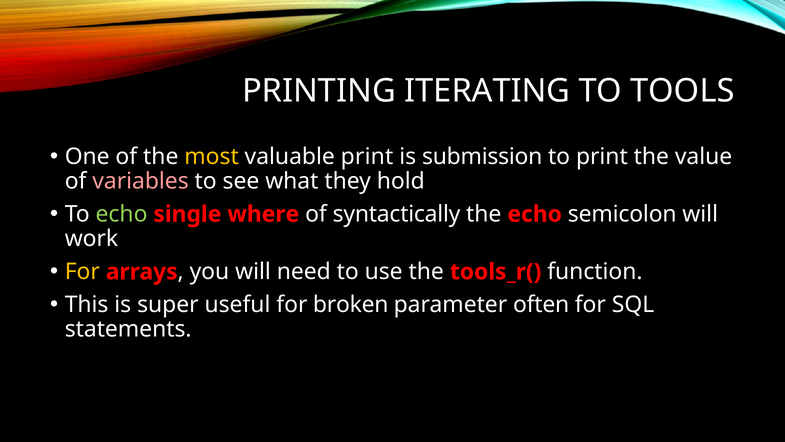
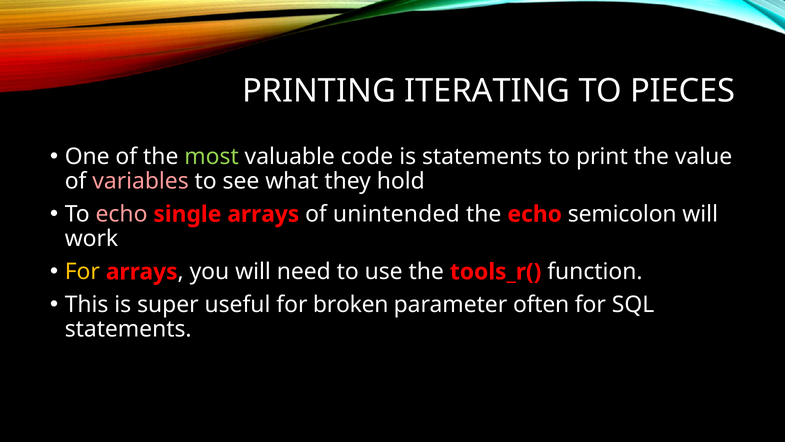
TOOLS: TOOLS -> PIECES (683, 91)
most colour: yellow -> light green (212, 156)
valuable print: print -> code (367, 156)
is submission: submission -> statements (482, 156)
echo colour: light green -> pink (122, 214)
single where: where -> arrays (263, 214)
syntactically: syntactically -> unintended (396, 214)
